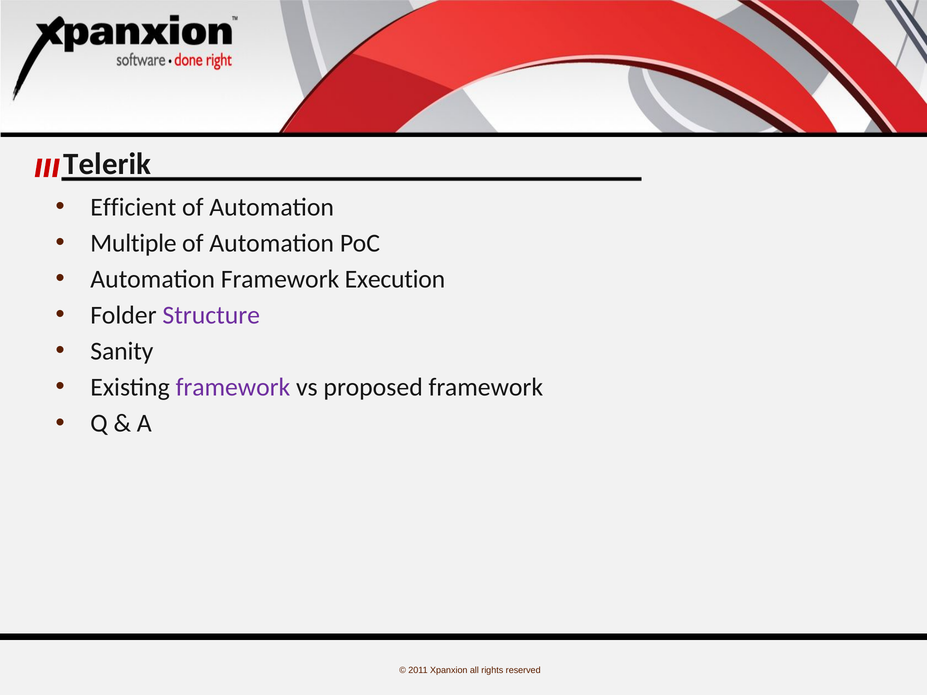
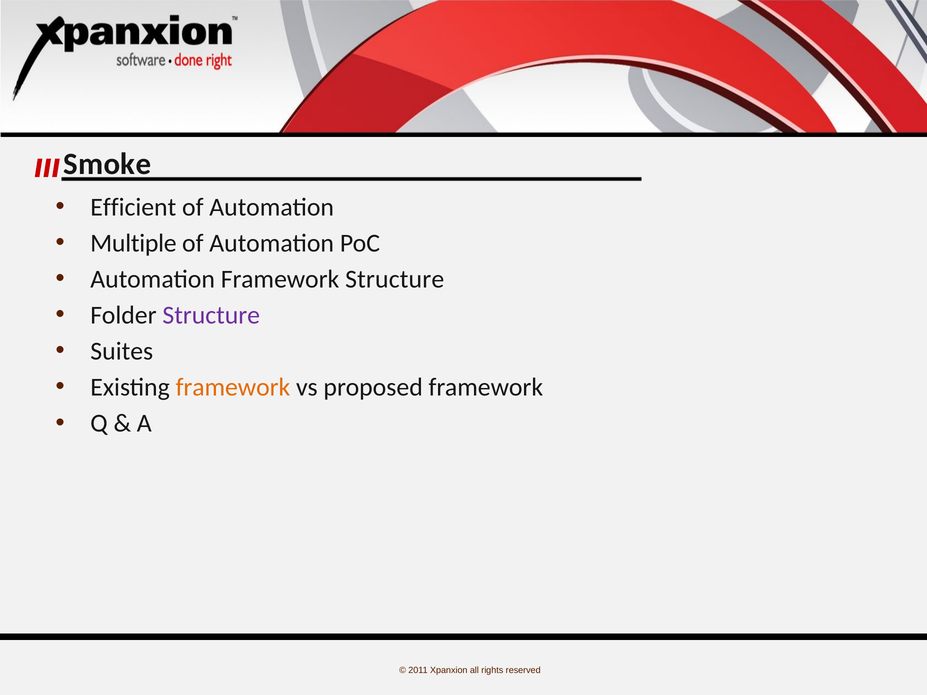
Telerik: Telerik -> Smoke (107, 164)
Framework Execution: Execution -> Structure (395, 279)
Sanity: Sanity -> Suites (122, 352)
framework colour: purple -> orange (233, 388)
